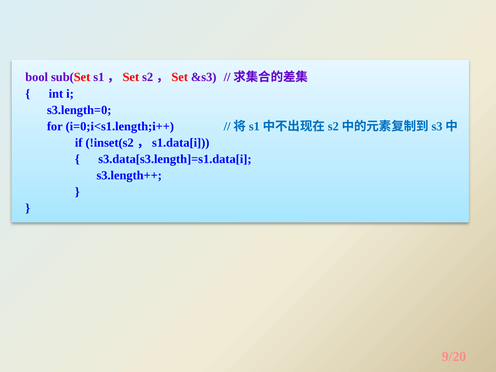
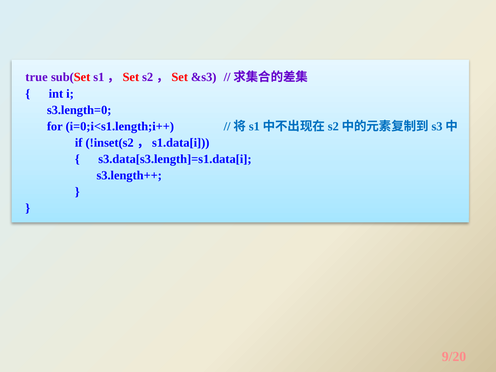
bool: bool -> true (37, 77)
